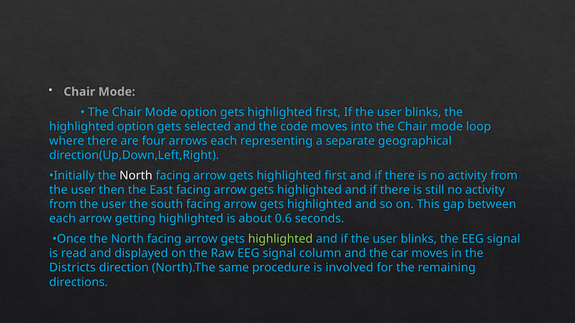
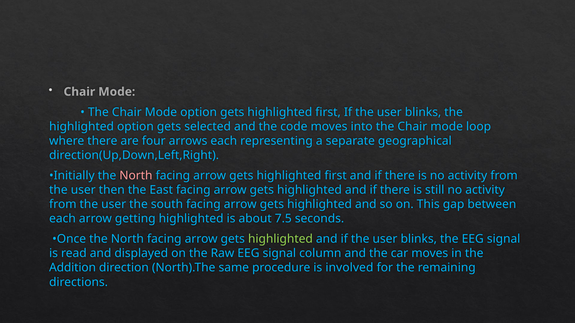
North colour: white -> pink (136, 176)
0.6: 0.6 -> 7.5 (283, 219)
Districts: Districts -> Addition (73, 268)
